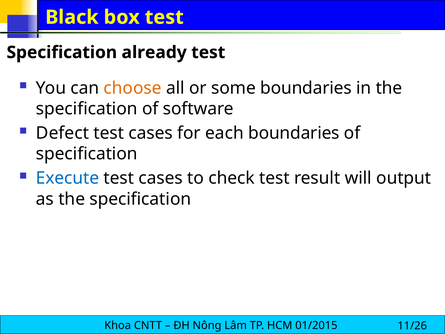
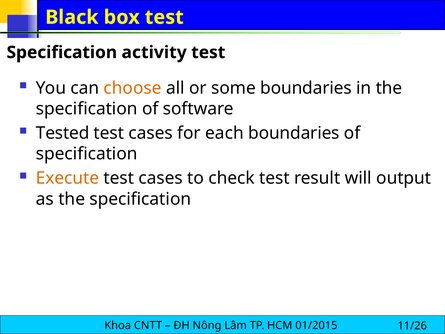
already: already -> activity (154, 52)
Defect: Defect -> Tested (63, 133)
Execute colour: blue -> orange (68, 178)
